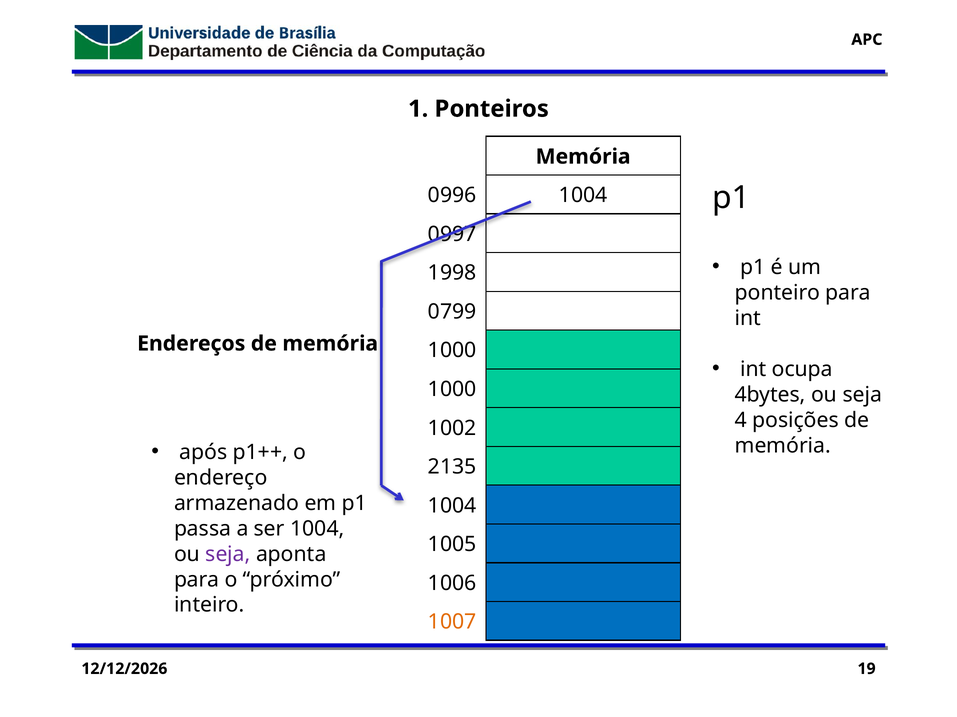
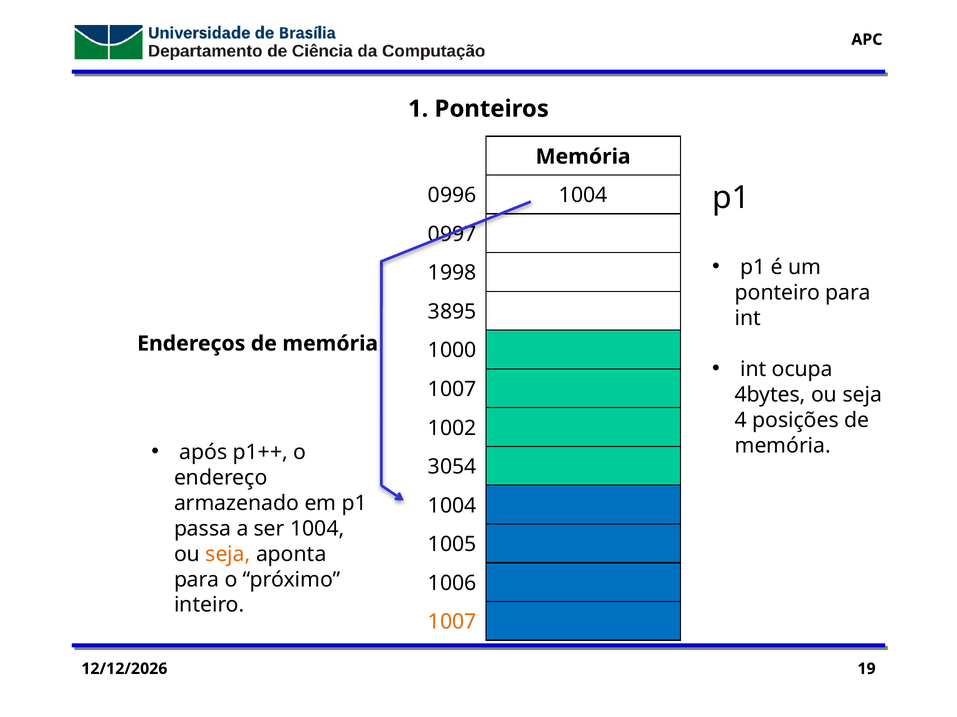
0799: 0799 -> 3895 (452, 312)
1000: 1000 -> 1007 (452, 390)
2135: 2135 -> 3054 (452, 467)
seja colour: purple -> orange (228, 555)
